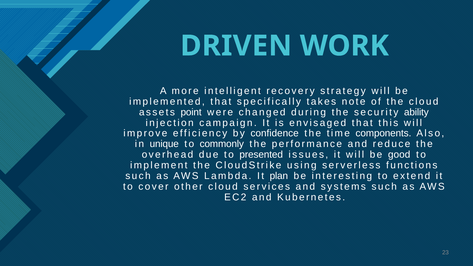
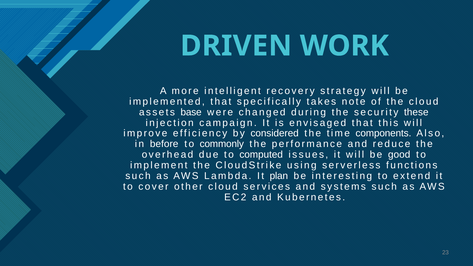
point: point -> base (191, 112)
ability: ability -> these (416, 112)
confidence: confidence -> considered (275, 133)
unique: unique -> before (164, 144)
presented: presented -> computed (261, 155)
